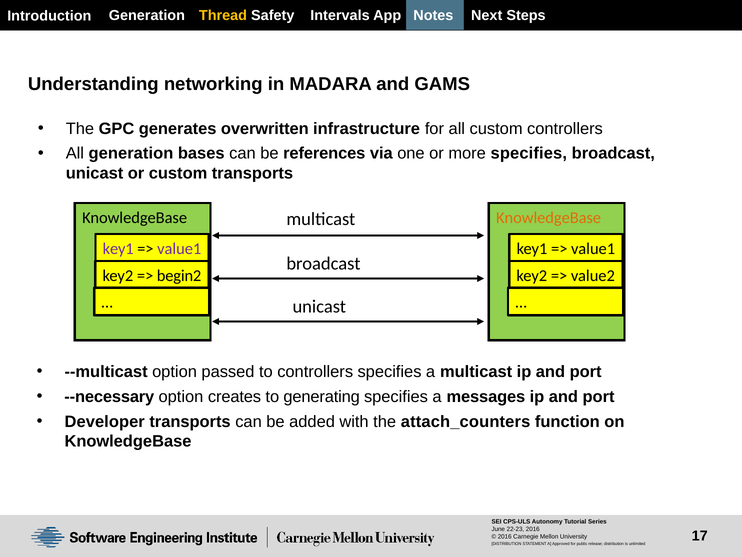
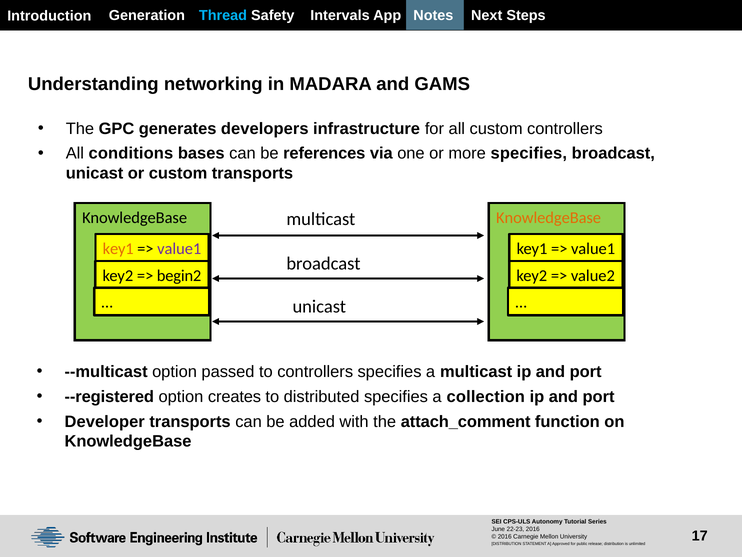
Thread colour: yellow -> light blue (223, 16)
overwritten: overwritten -> developers (265, 128)
All generation: generation -> conditions (131, 153)
key1 colour: purple -> orange (118, 248)
--necessary: --necessary -> --registered (109, 396)
generating: generating -> distributed (322, 396)
messages: messages -> collection (486, 396)
attach_counters: attach_counters -> attach_comment (466, 421)
